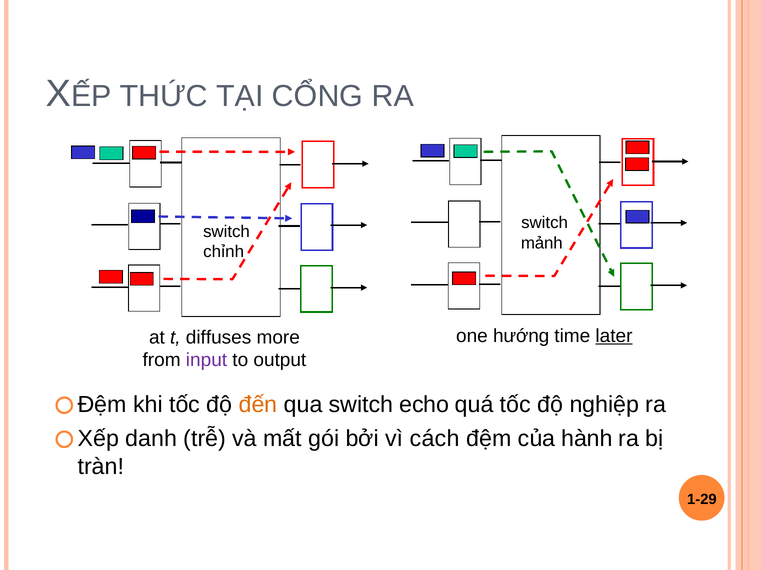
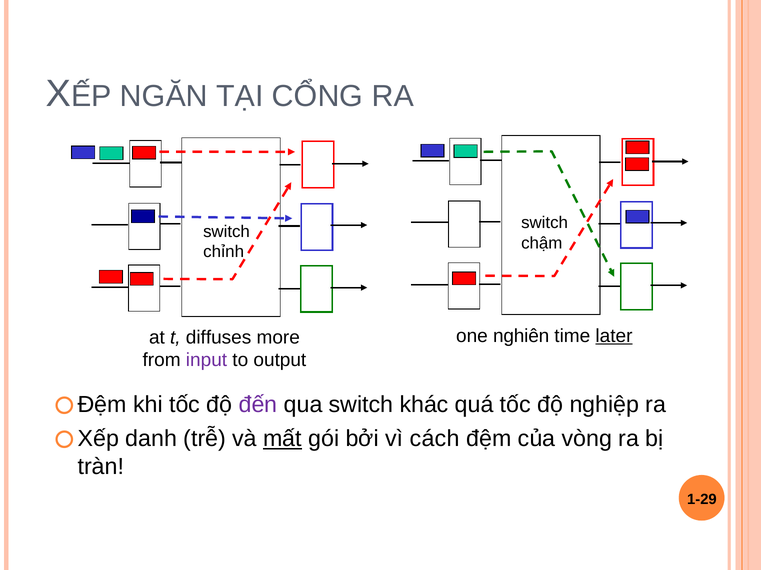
THỨC: THỨC -> NGĂN (164, 96)
mảnh: mảnh -> chậm (542, 243)
hướng: hướng -> nghiên (521, 336)
đến colour: orange -> purple (258, 405)
echo: echo -> khác (424, 405)
mất underline: none -> present (282, 439)
hành: hành -> vòng (587, 439)
